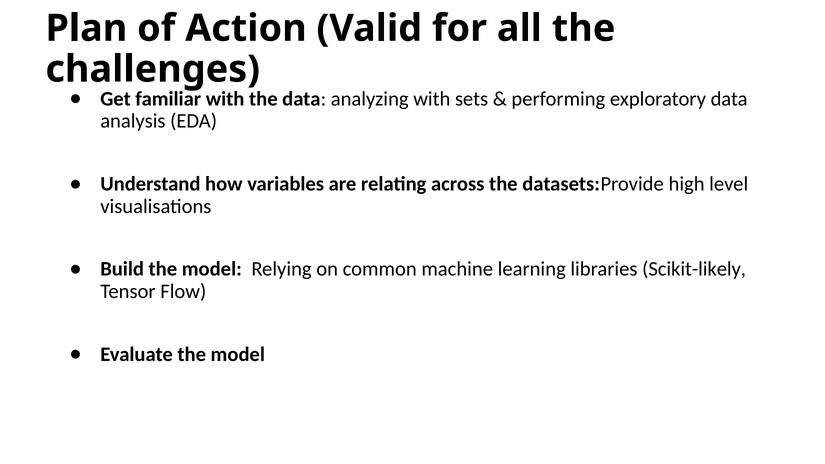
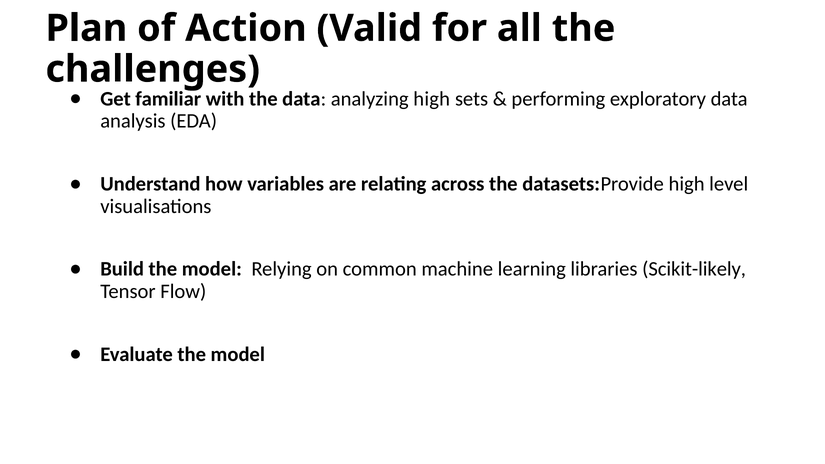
analyzing with: with -> high (432, 99)
